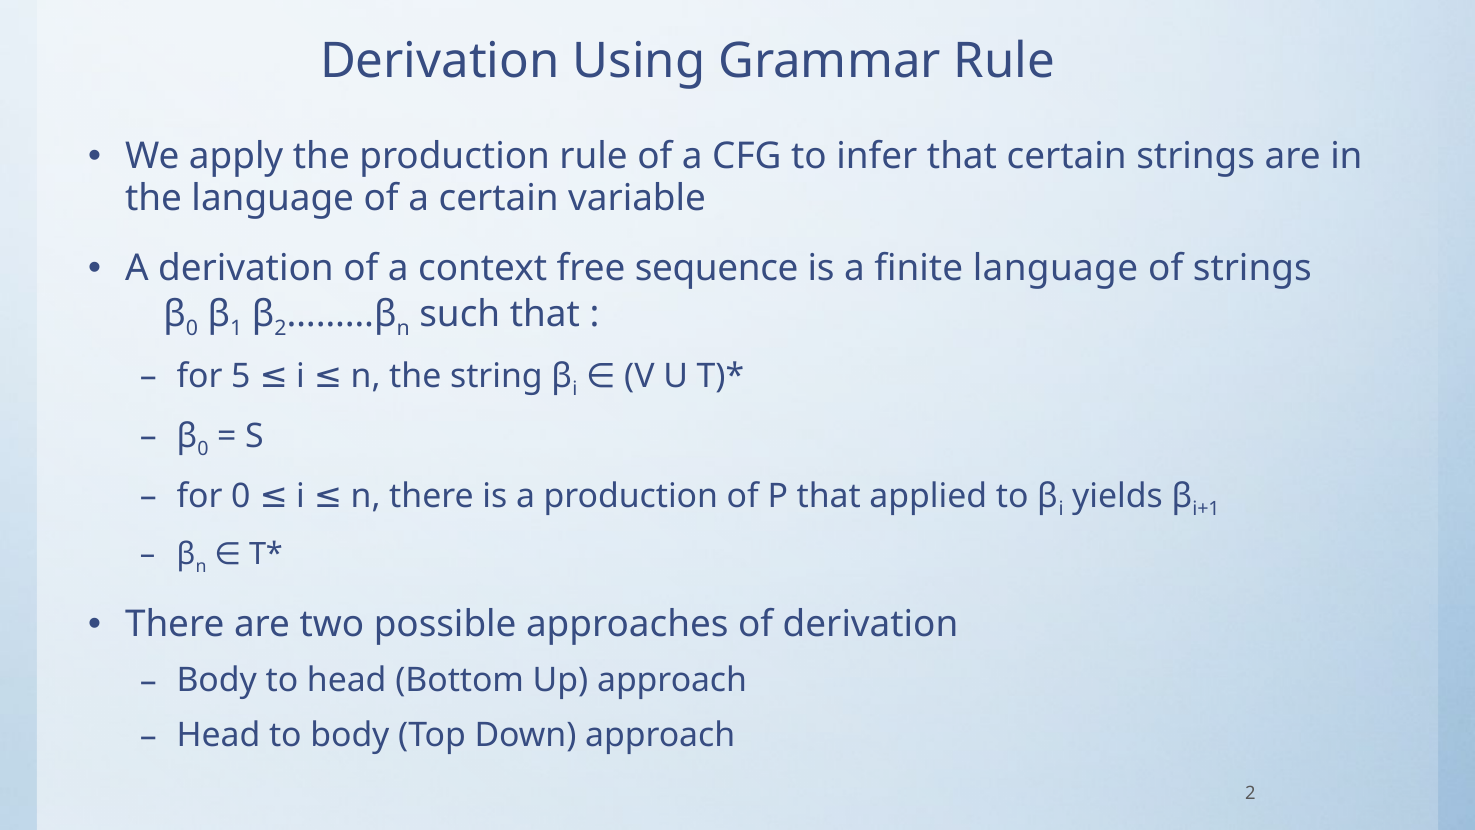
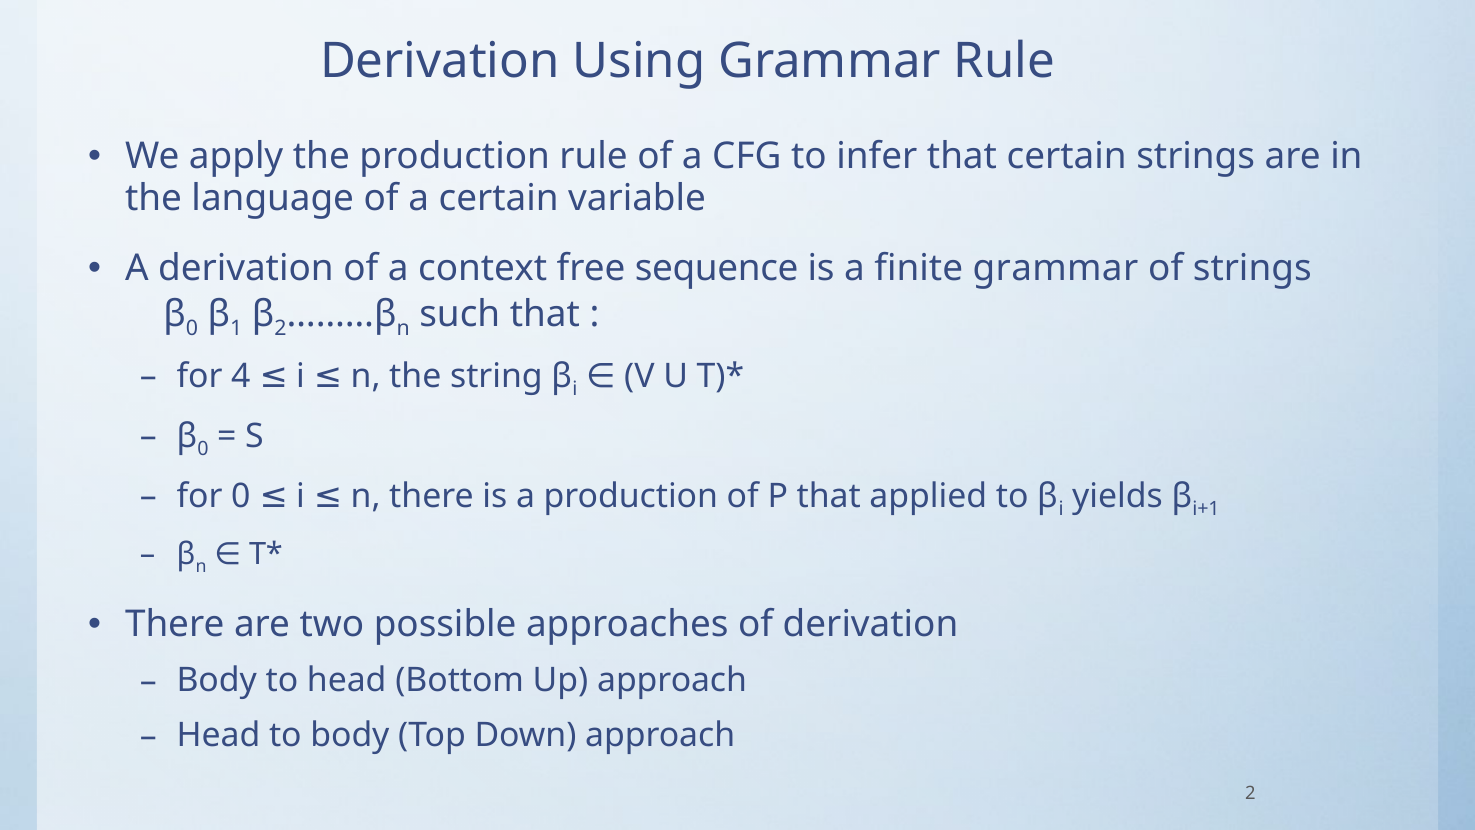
finite language: language -> grammar (1055, 269)
5: 5 -> 4 (241, 376)
